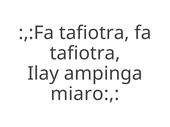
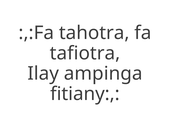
:,:Fa tafiotra: tafiotra -> tahotra (94, 33)
miaro: miaro -> fitiany (85, 94)
